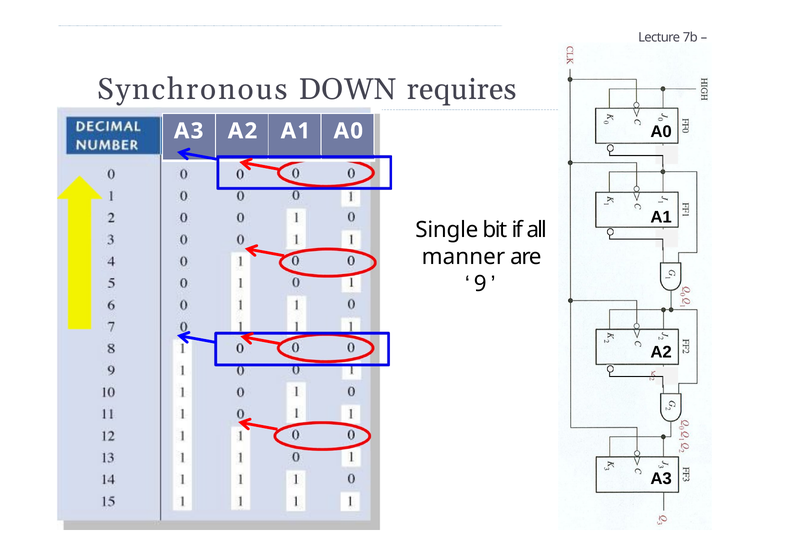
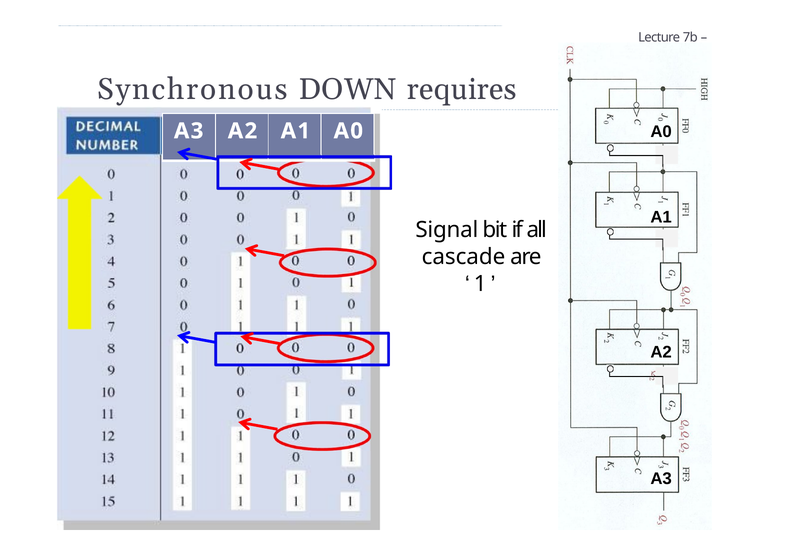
Single: Single -> Signal (447, 230)
manner: manner -> cascade (463, 257)
9: 9 -> 1 (480, 284)
